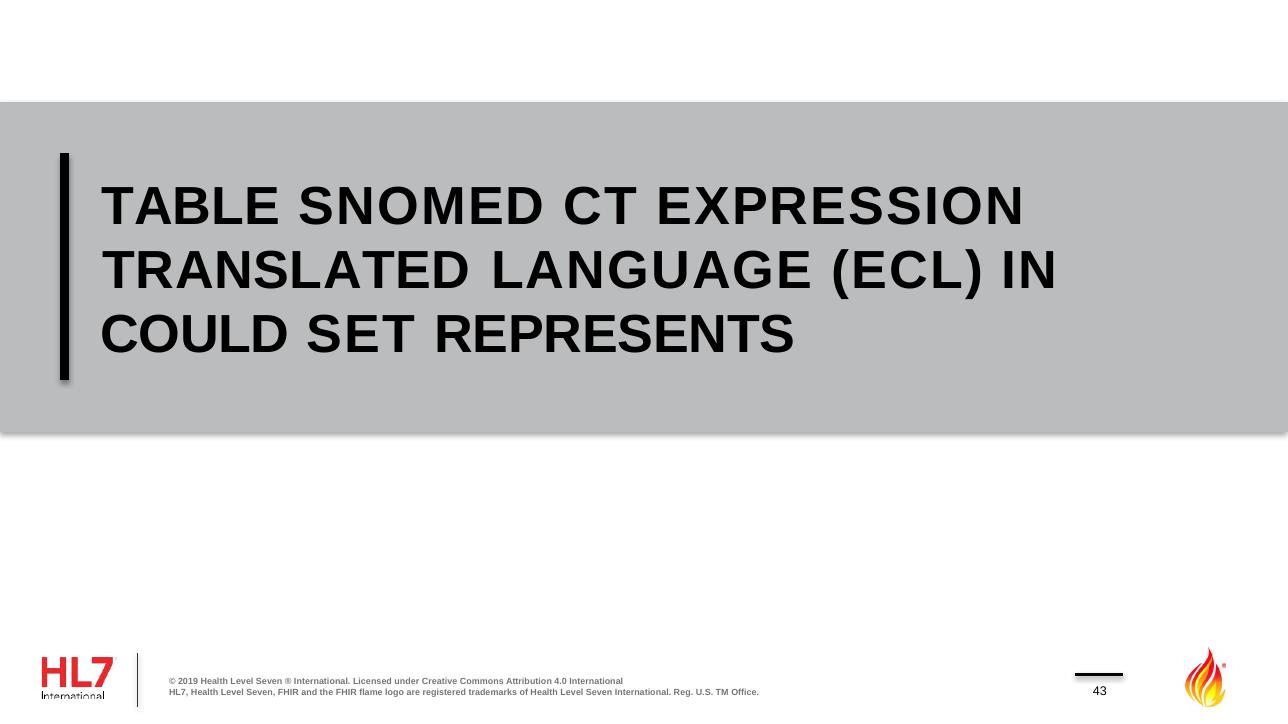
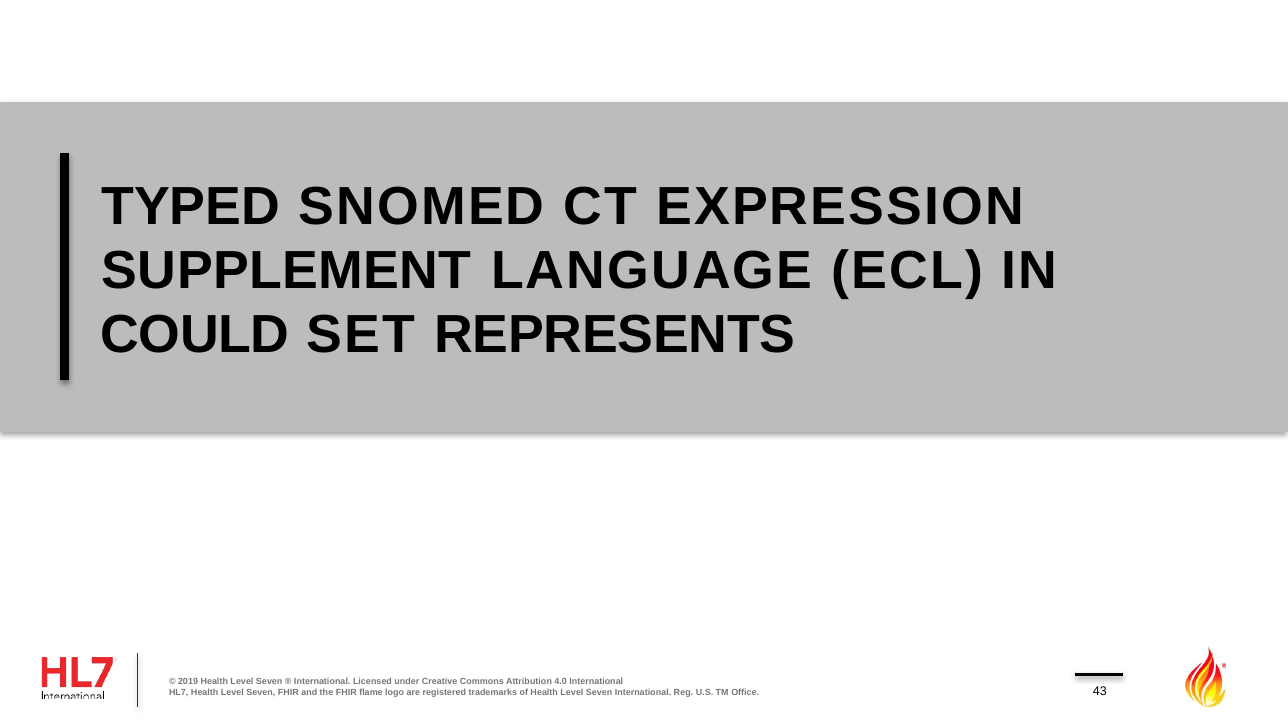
TABLE: TABLE -> TYPED (191, 207)
TRANSLATED: TRANSLATED -> SUPPLEMENT (287, 271)
